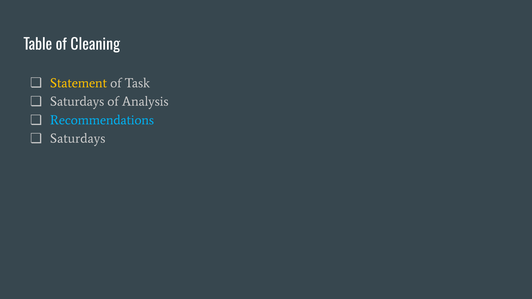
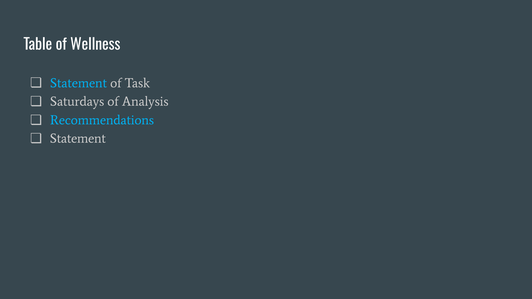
Cleaning: Cleaning -> Wellness (95, 45)
Statement colour: yellow -> light blue (79, 83)
Saturdays: Saturdays -> Statement (78, 139)
